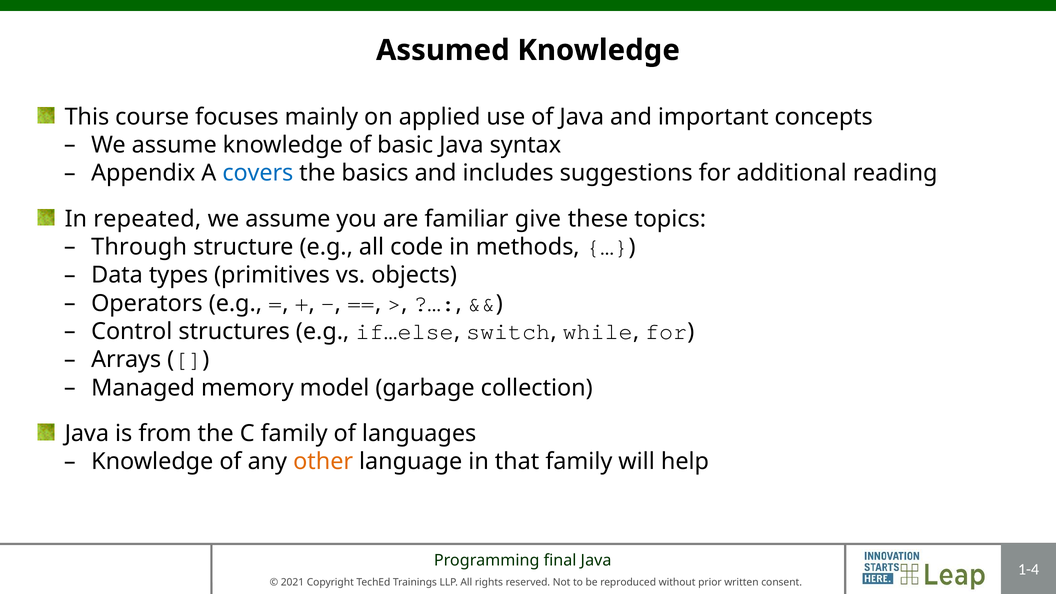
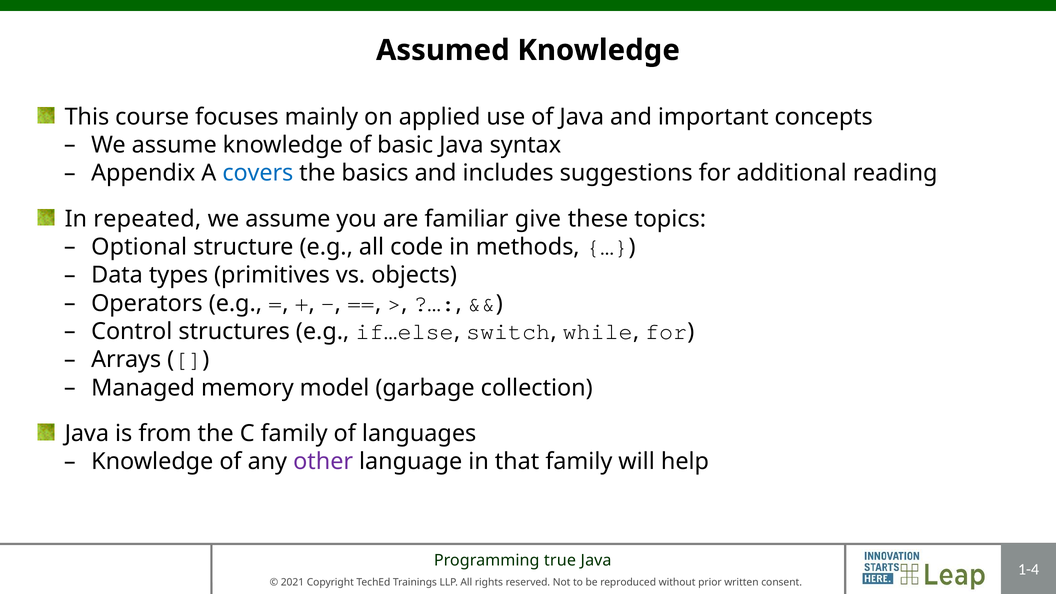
Through: Through -> Optional (139, 247)
other colour: orange -> purple (323, 462)
final: final -> true (560, 560)
